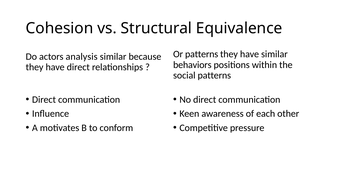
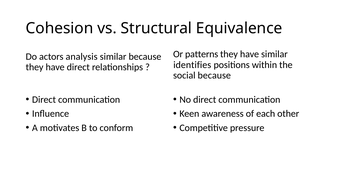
behaviors: behaviors -> identifies (192, 65)
social patterns: patterns -> because (214, 75)
